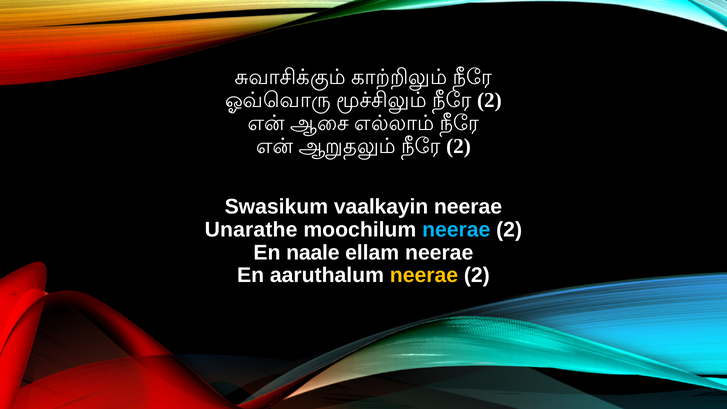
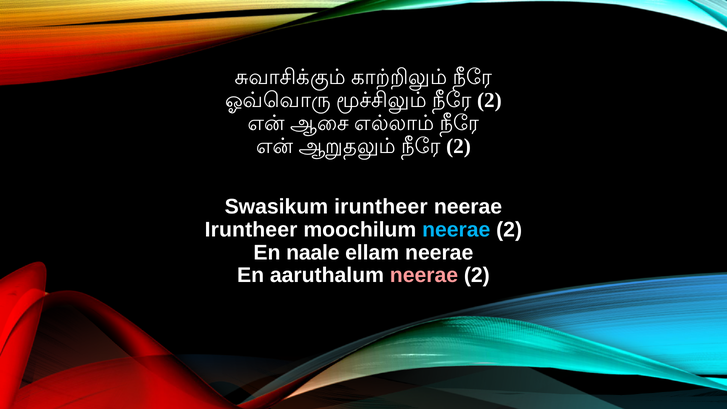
Swasikum vaalkayin: vaalkayin -> iruntheer (381, 207)
Unarathe: Unarathe -> Iruntheer (251, 230)
neerae colour: yellow -> pink (424, 275)
